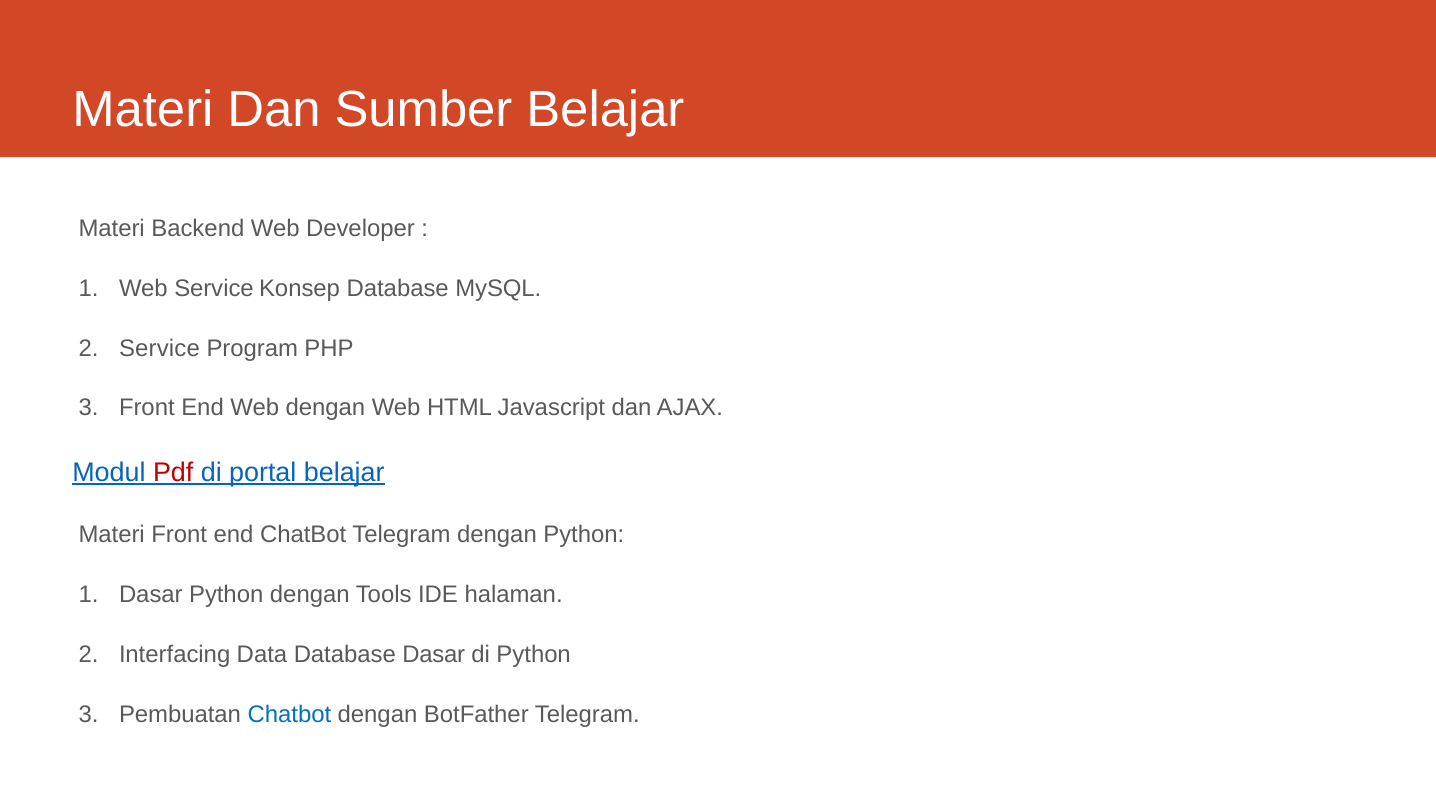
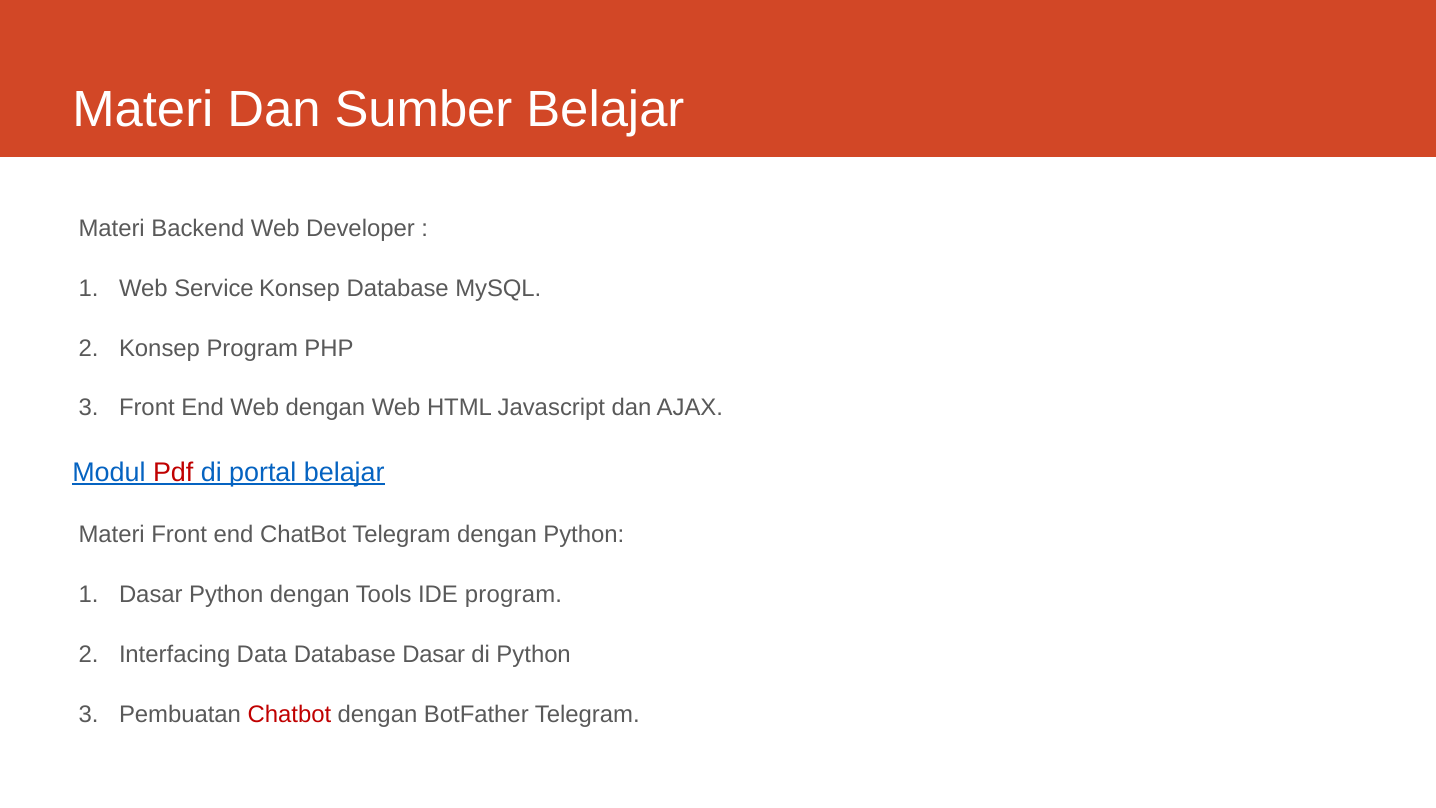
Service: Service -> Konsep (160, 348)
IDE halaman: halaman -> program (513, 595)
Chatbot colour: blue -> red (289, 714)
